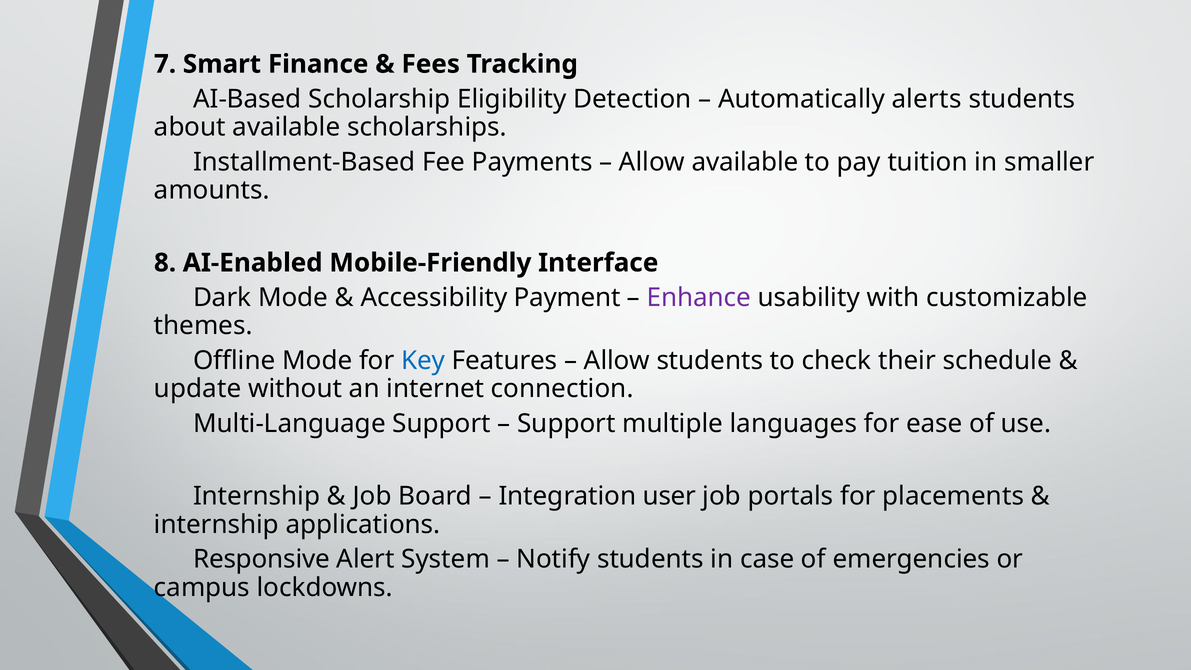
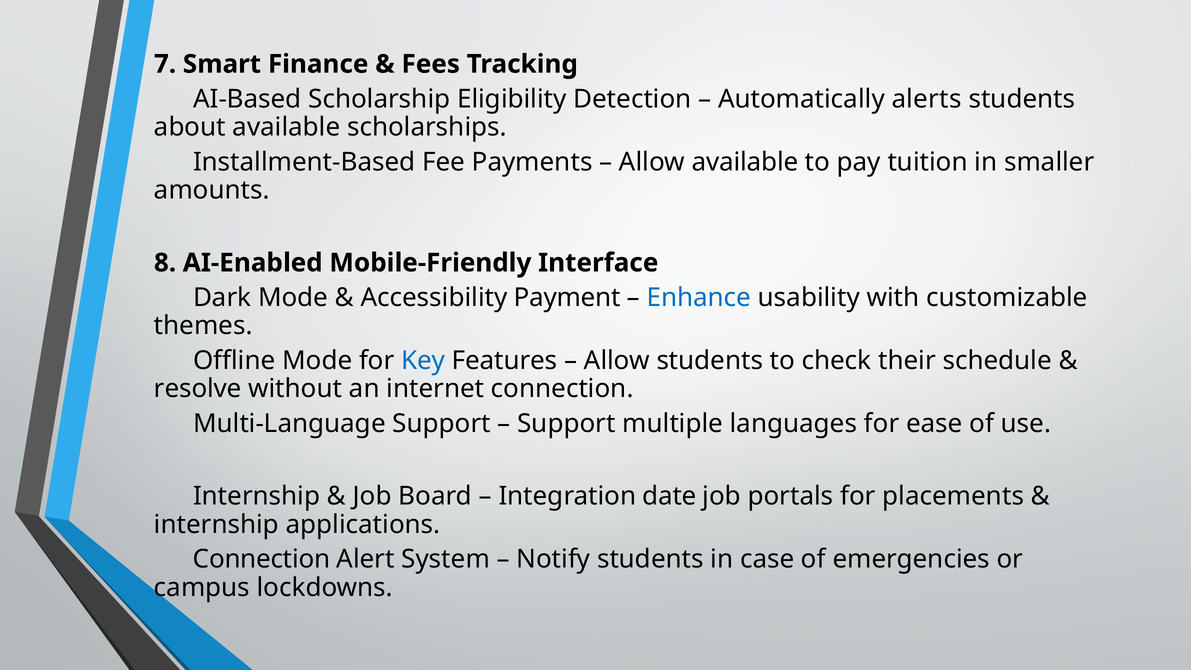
Enhance colour: purple -> blue (699, 298)
update: update -> resolve (198, 389)
user: user -> date (669, 496)
Responsive: Responsive -> Connection (261, 559)
